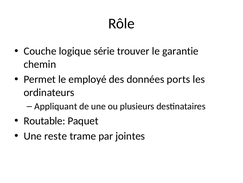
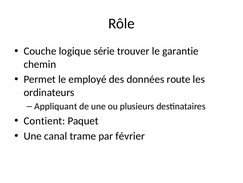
ports: ports -> route (179, 79)
Routable: Routable -> Contient (44, 120)
reste: reste -> canal (56, 136)
jointes: jointes -> février (130, 136)
